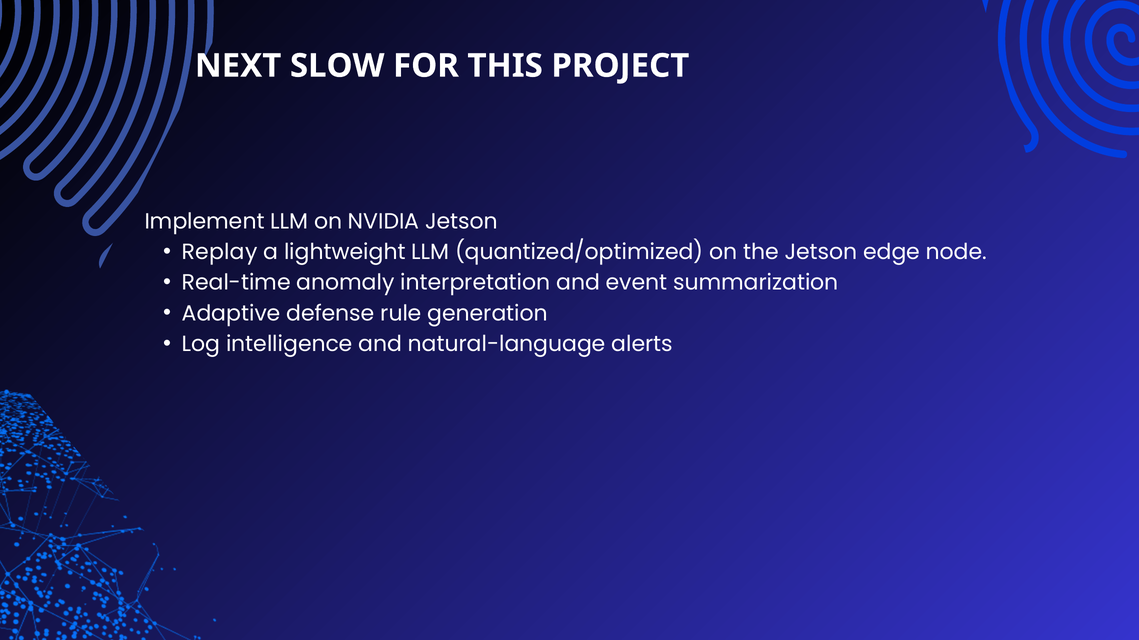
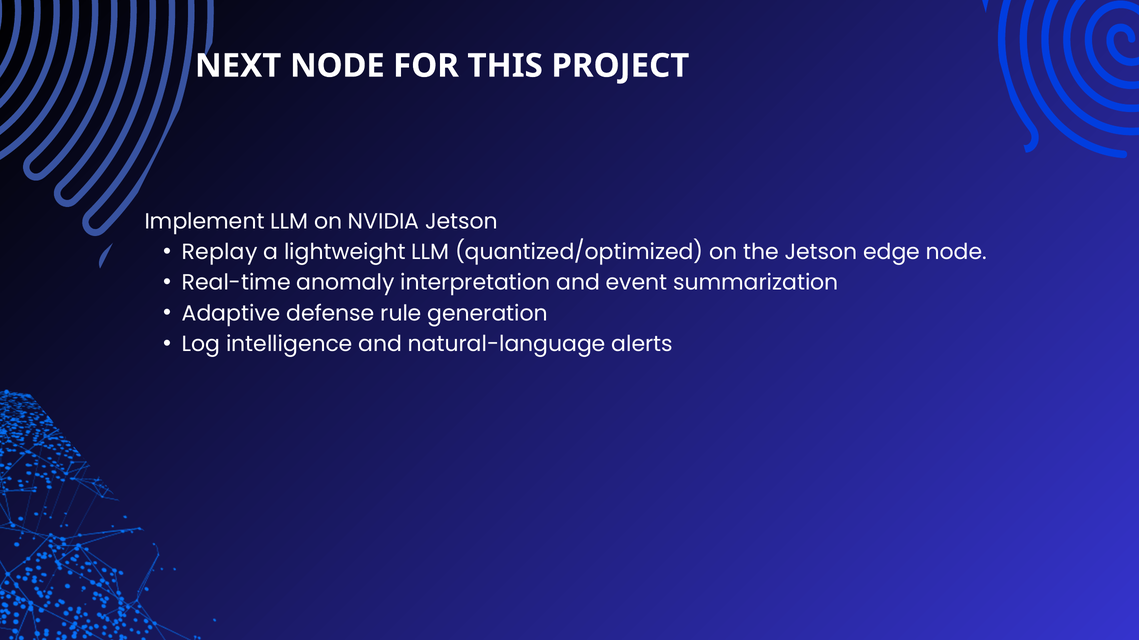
NEXT SLOW: SLOW -> NODE (337, 66)
